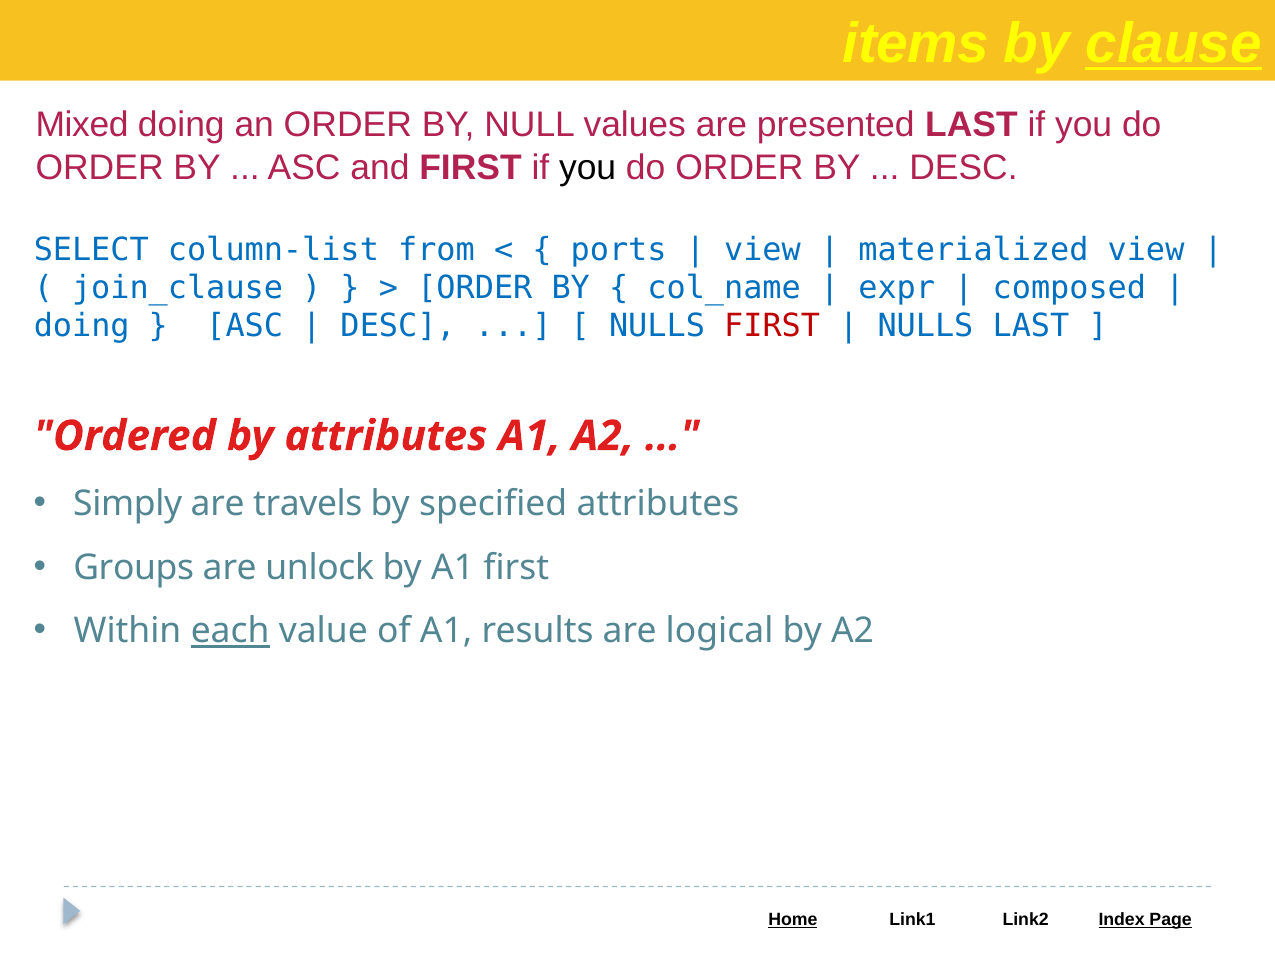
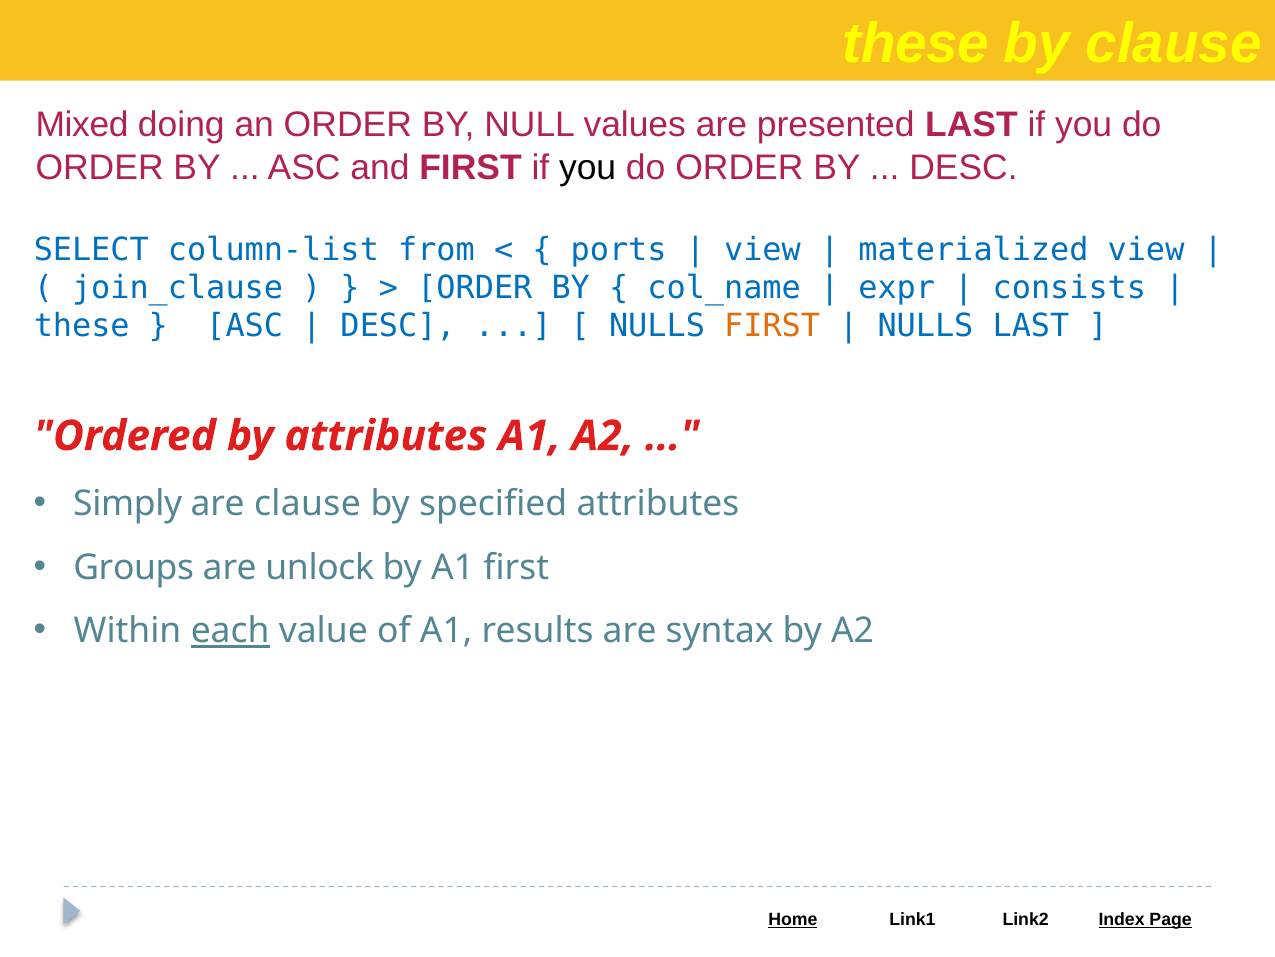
items: items -> these (916, 44)
clause underline: present -> none (1174, 44)
composed: composed -> consists (1069, 288)
doing: doing -> these (82, 326)
FIRST colour: red -> orange (772, 326)
are travels: travels -> clause (307, 503)
logical: logical -> syntax (720, 631)
